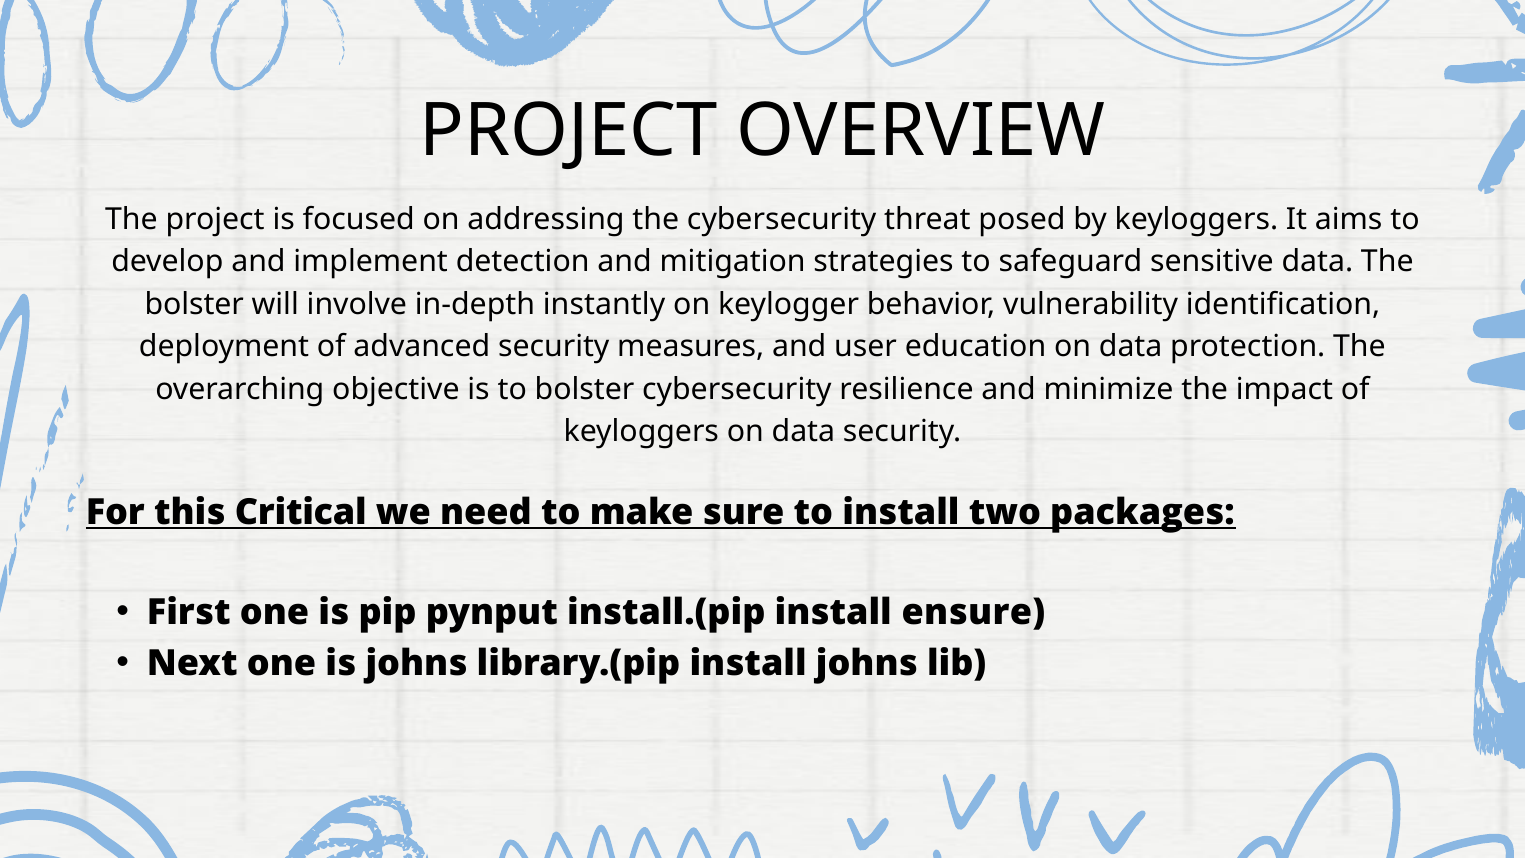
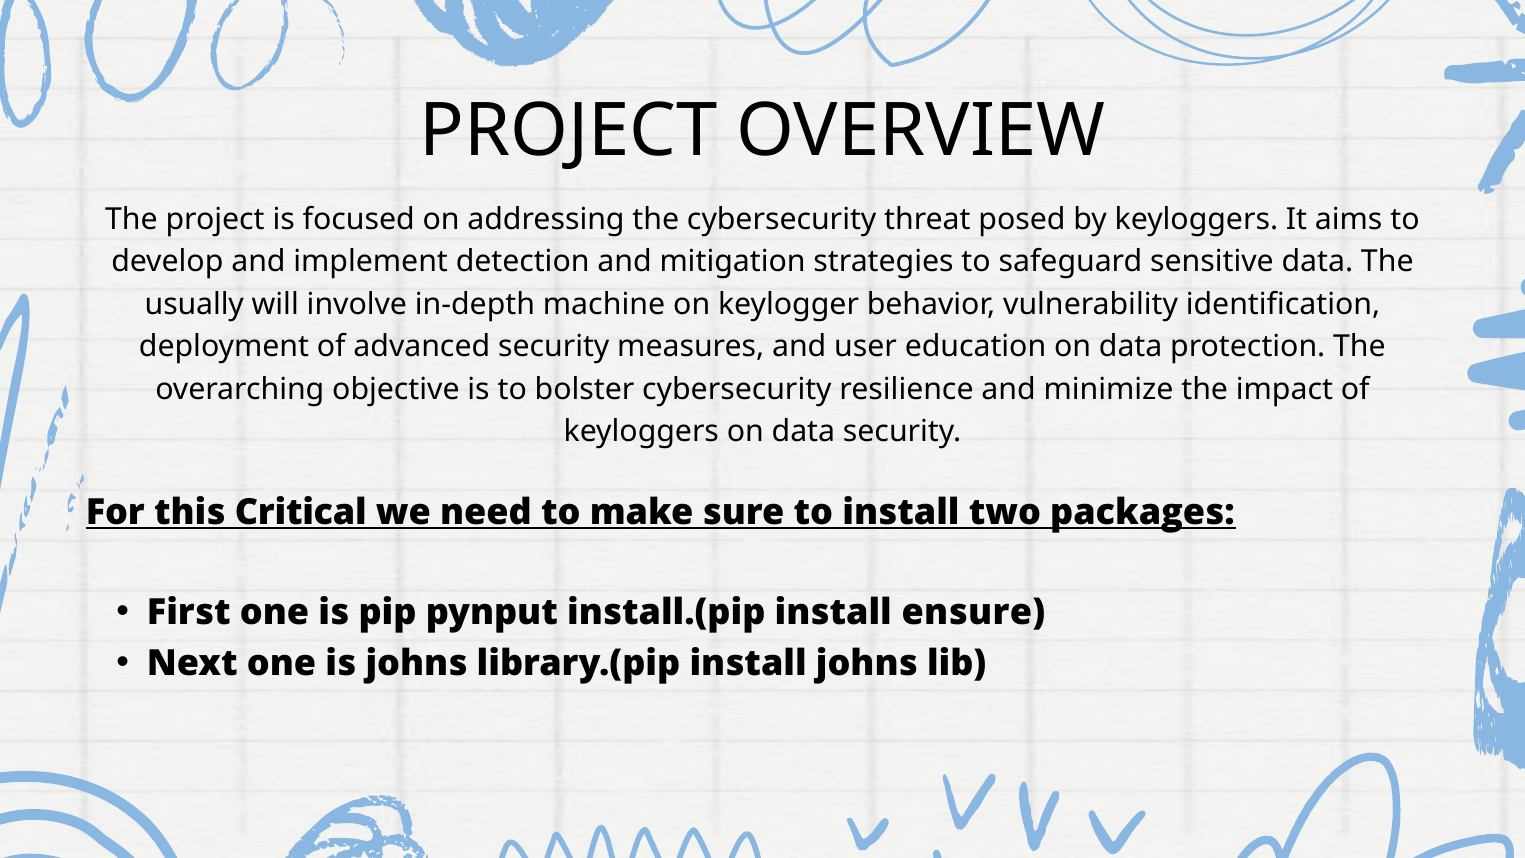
bolster: bolster -> usually (194, 304)
instantly: instantly -> machine (604, 304)
